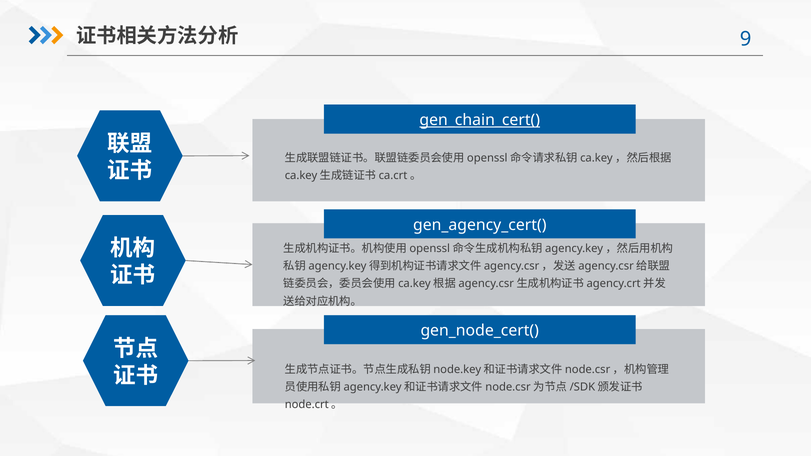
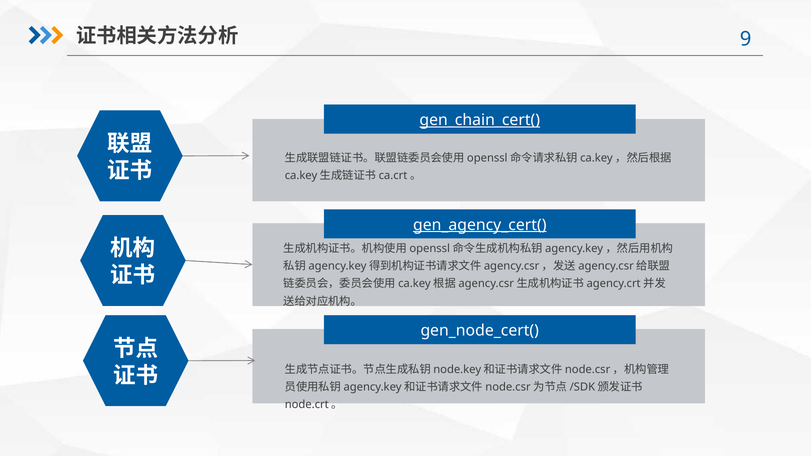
gen_agency_cert( underline: none -> present (480, 225)
